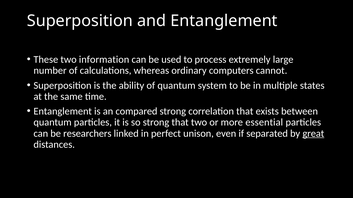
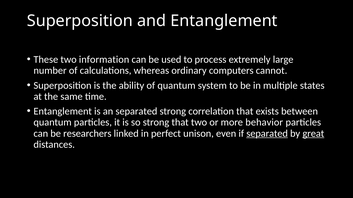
an compared: compared -> separated (136, 112)
essential: essential -> behavior (264, 123)
separated underline: none -> present (267, 134)
